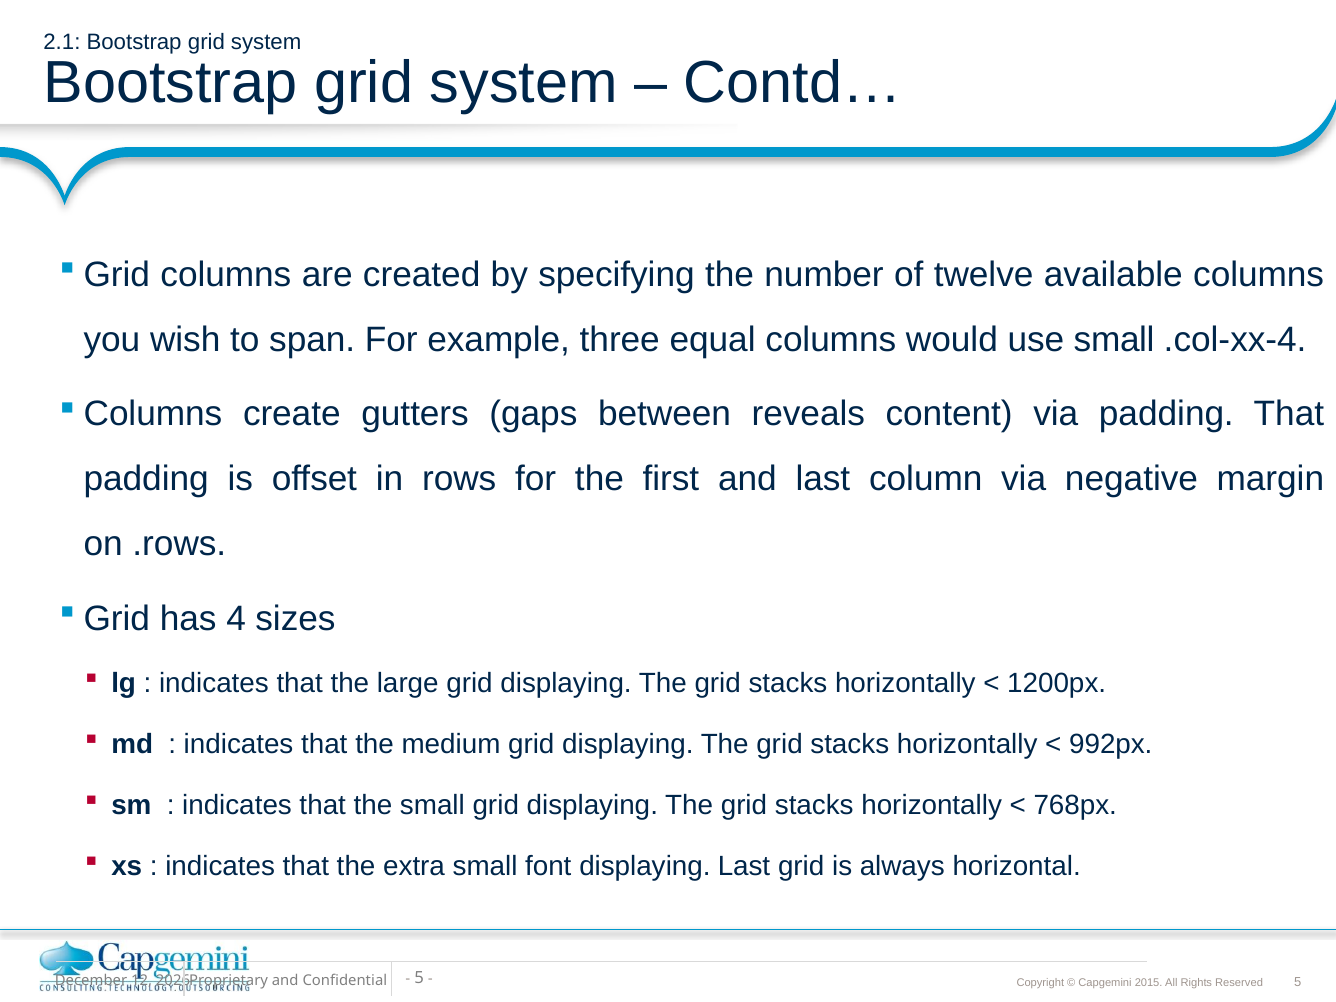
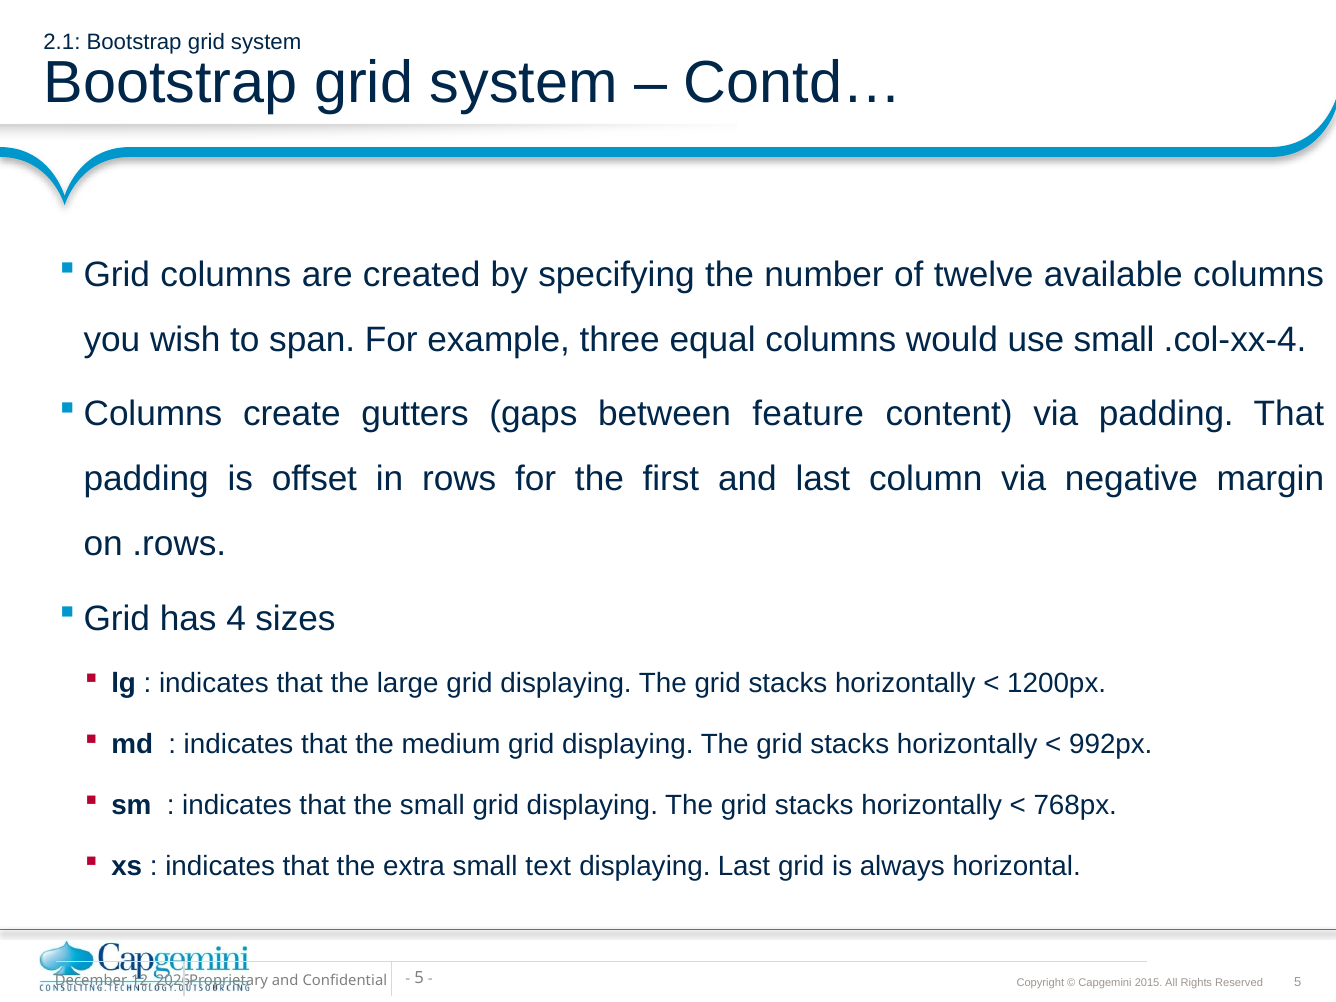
reveals: reveals -> feature (808, 414)
font: font -> text (548, 867)
